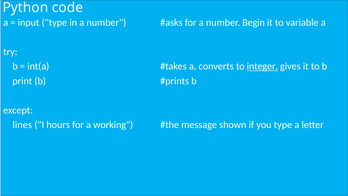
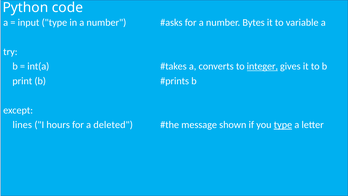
Begin: Begin -> Bytes (254, 22)
working: working -> deleted (113, 125)
type underline: none -> present (283, 125)
